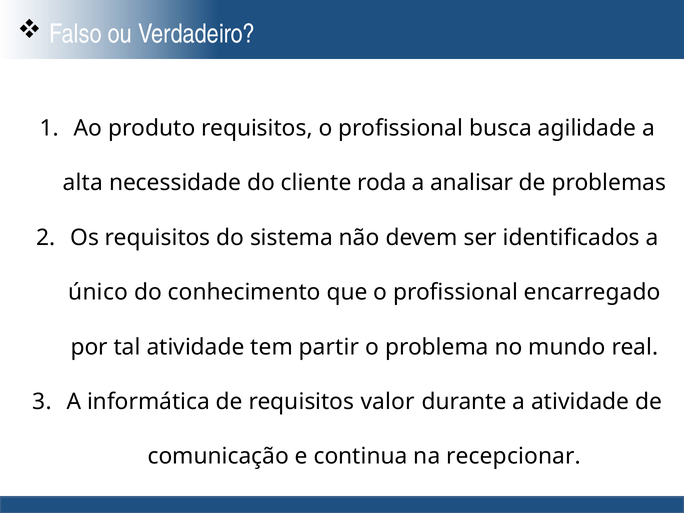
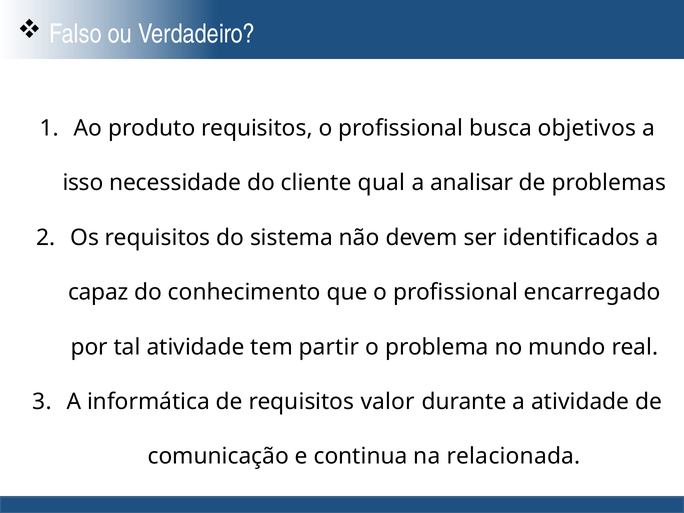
agilidade: agilidade -> objetivos (587, 128)
alta: alta -> isso (83, 183)
roda: roda -> qual (382, 183)
único: único -> capaz (98, 292)
recepcionar: recepcionar -> relacionada (514, 456)
